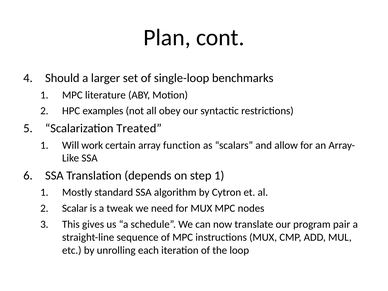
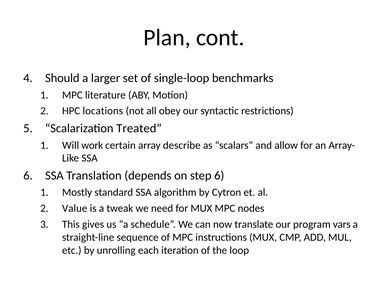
examples: examples -> locations (103, 111)
function: function -> describe (182, 145)
step 1: 1 -> 6 (219, 176)
Scalar: Scalar -> Value (75, 208)
pair: pair -> vars (342, 224)
